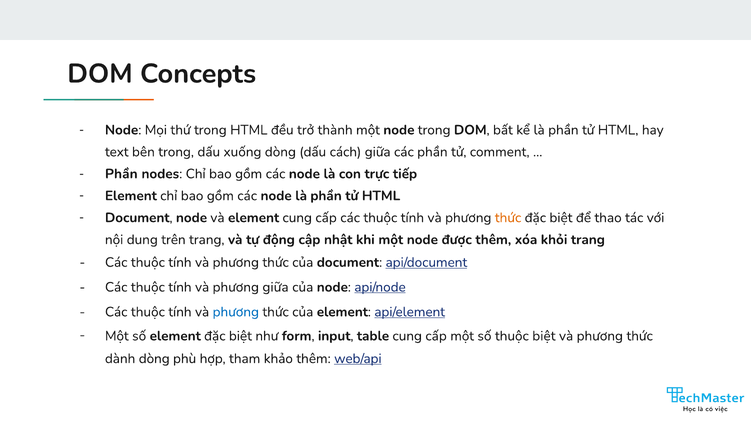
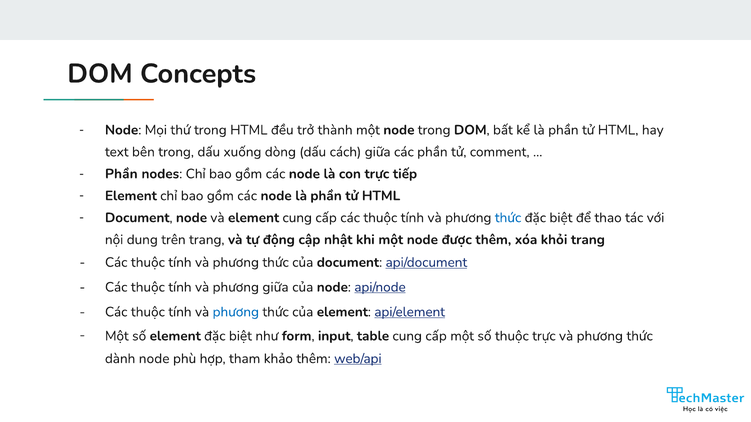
thức colour: orange -> blue (508, 218)
thuộc biệt: biệt -> trực (544, 336)
dành dòng: dòng -> node (154, 359)
